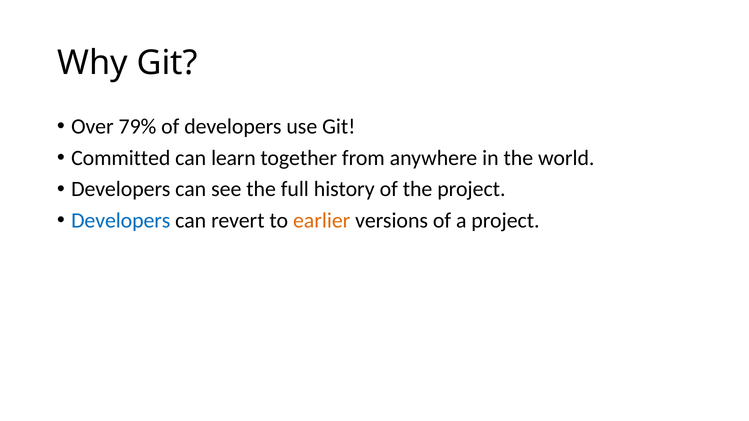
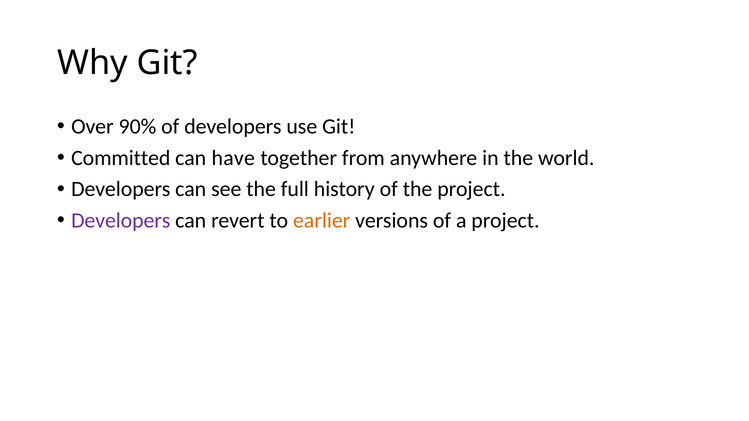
79%: 79% -> 90% (137, 127)
learn: learn -> have (233, 158)
Developers colour: blue -> purple (121, 221)
